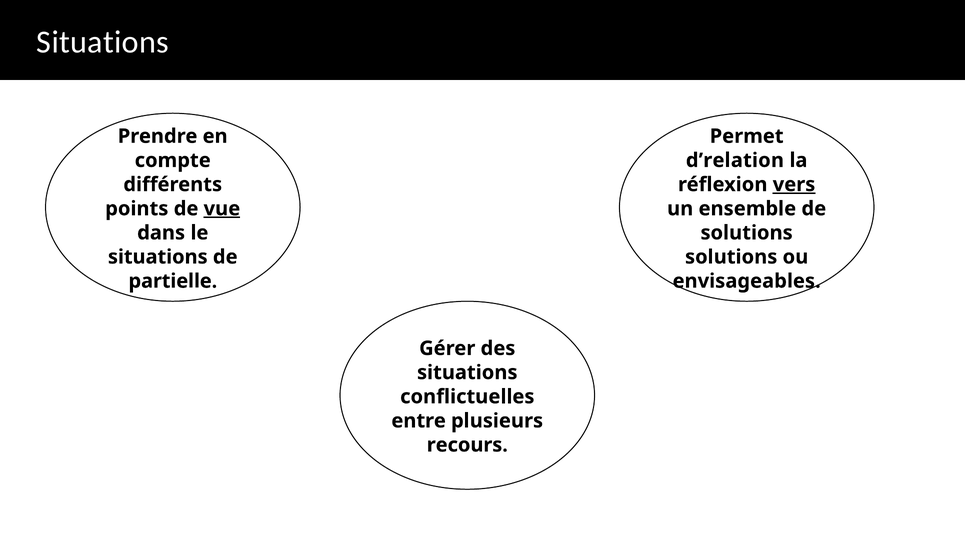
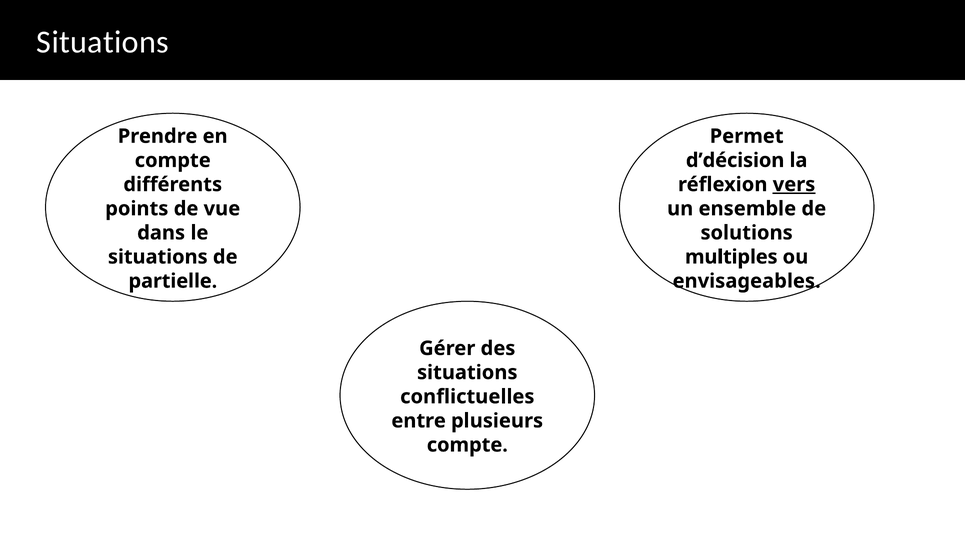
d’relation: d’relation -> d’décision (735, 160)
vue underline: present -> none (222, 209)
solutions: solutions -> multiples (731, 257)
recours: recours -> compte (467, 445)
